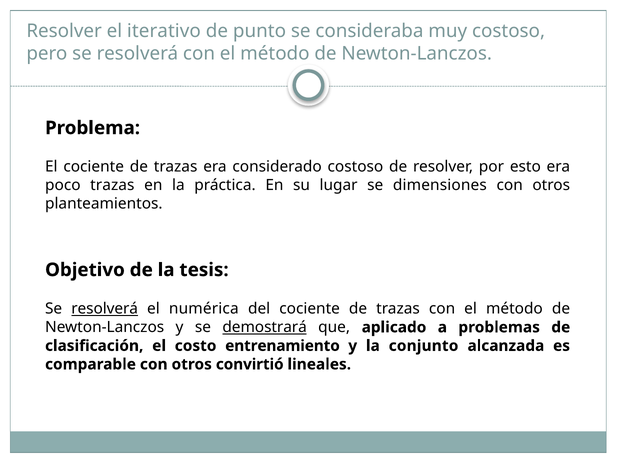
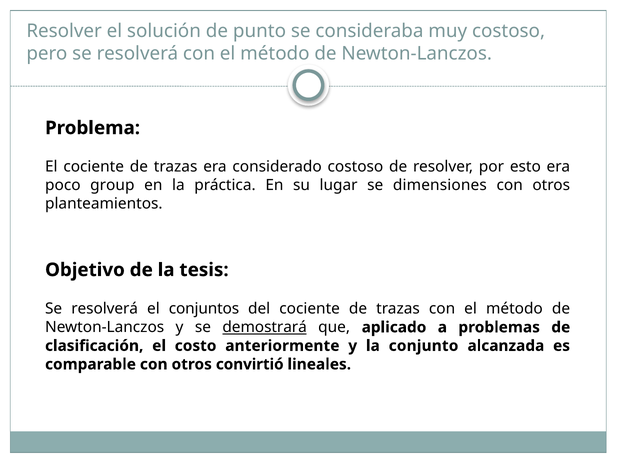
iterativo: iterativo -> solución (164, 31)
poco trazas: trazas -> group (112, 185)
resolverá underline: present -> none (105, 309)
numérica: numérica -> conjuntos (204, 309)
entrenamiento: entrenamiento -> anteriormente (282, 346)
